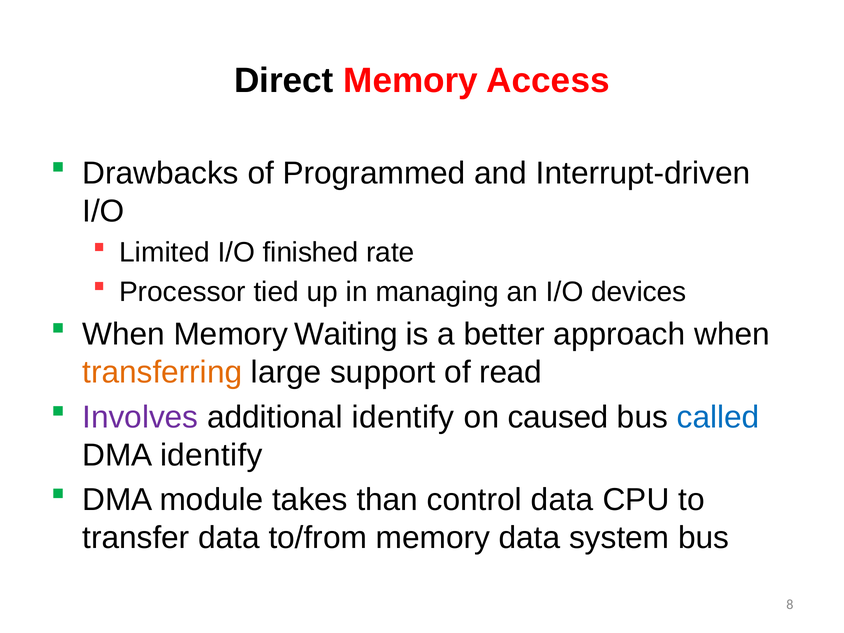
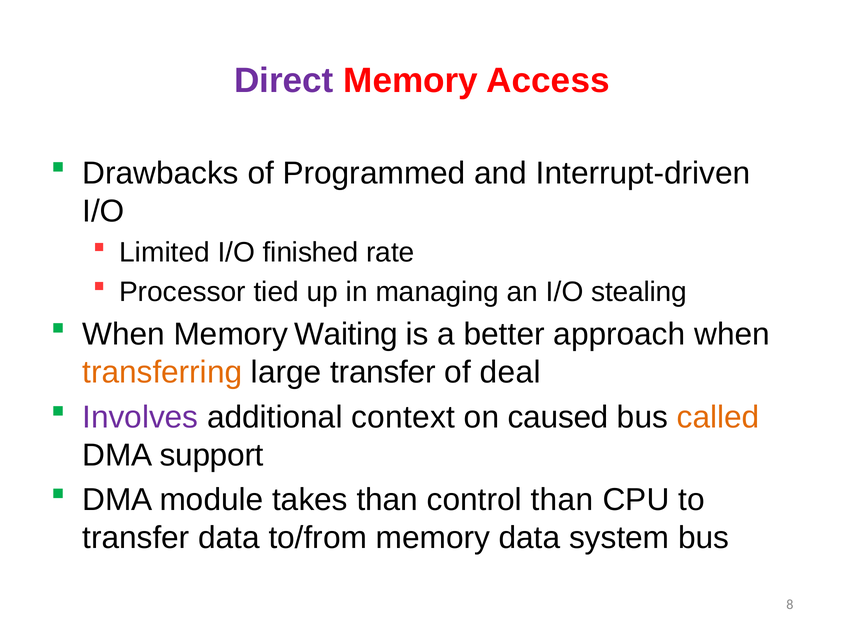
Direct colour: black -> purple (284, 81)
devices: devices -> stealing (639, 292)
large support: support -> transfer (383, 373)
read: read -> deal (510, 373)
additional identify: identify -> context (403, 417)
called colour: blue -> orange (718, 417)
DMA identify: identify -> support (212, 455)
control data: data -> than (562, 500)
